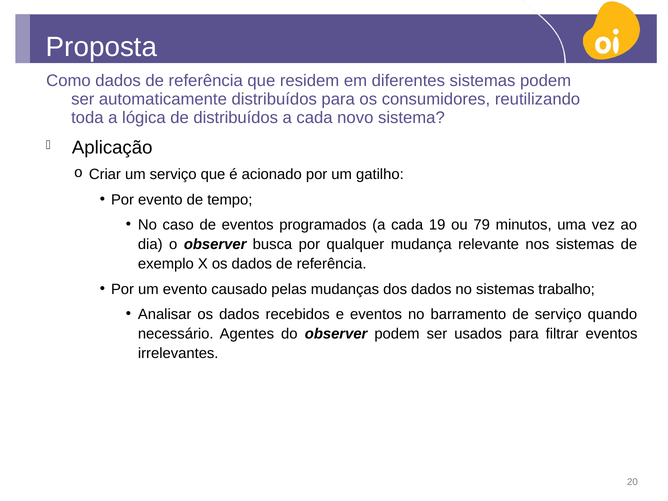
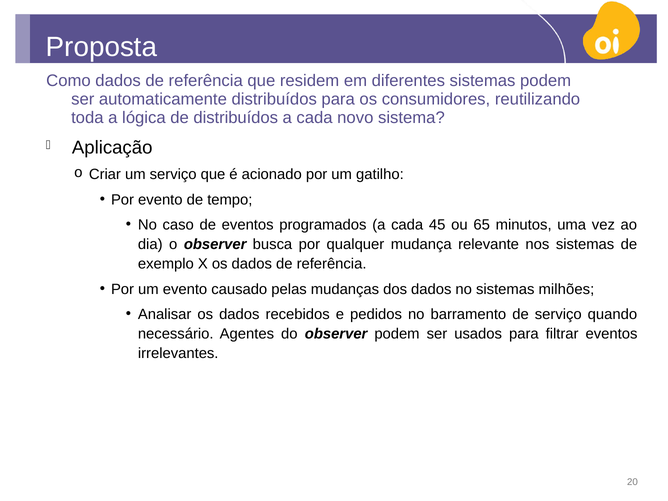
19: 19 -> 45 (437, 225)
79: 79 -> 65 (482, 225)
trabalho: trabalho -> milhões (566, 289)
e eventos: eventos -> pedidos (376, 314)
